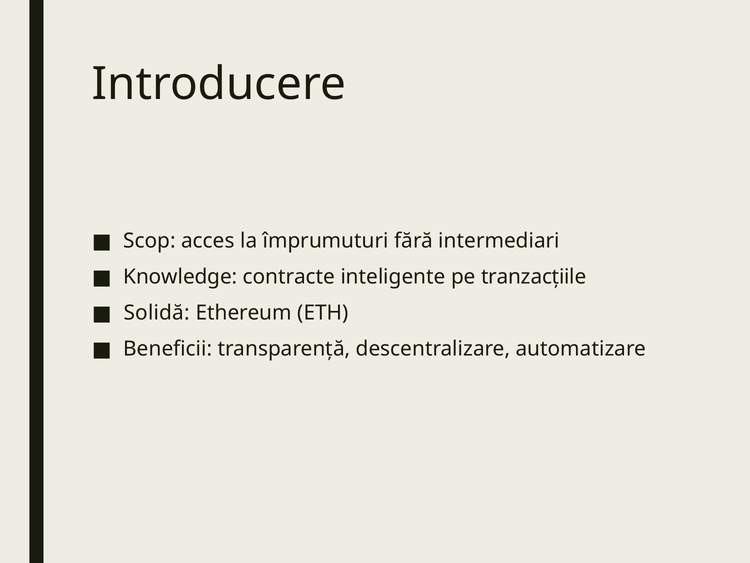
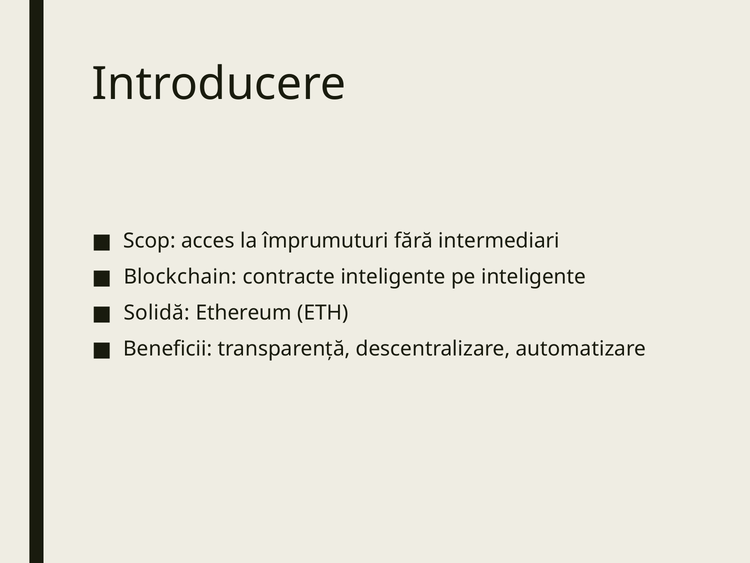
Knowledge: Knowledge -> Blockchain (180, 277)
pe tranzacțiile: tranzacțiile -> inteligente (534, 277)
